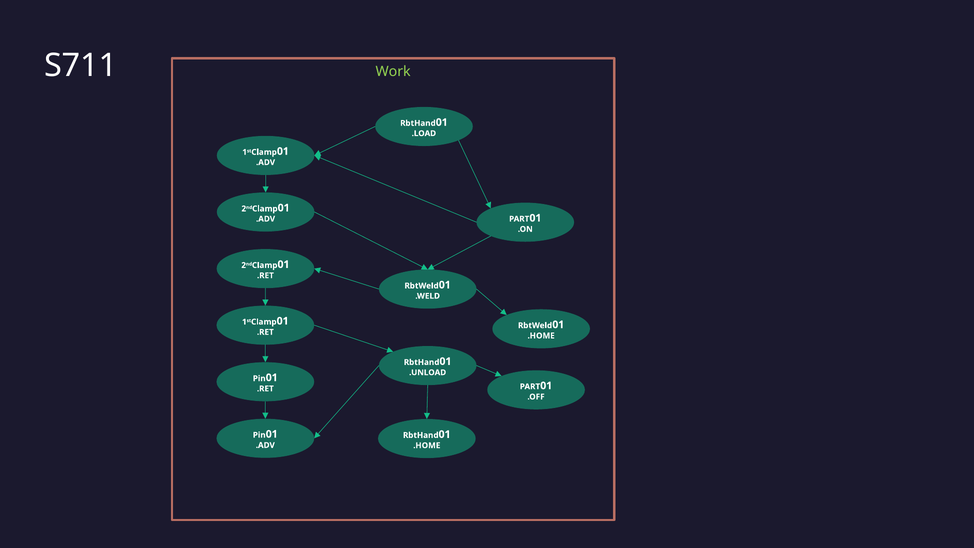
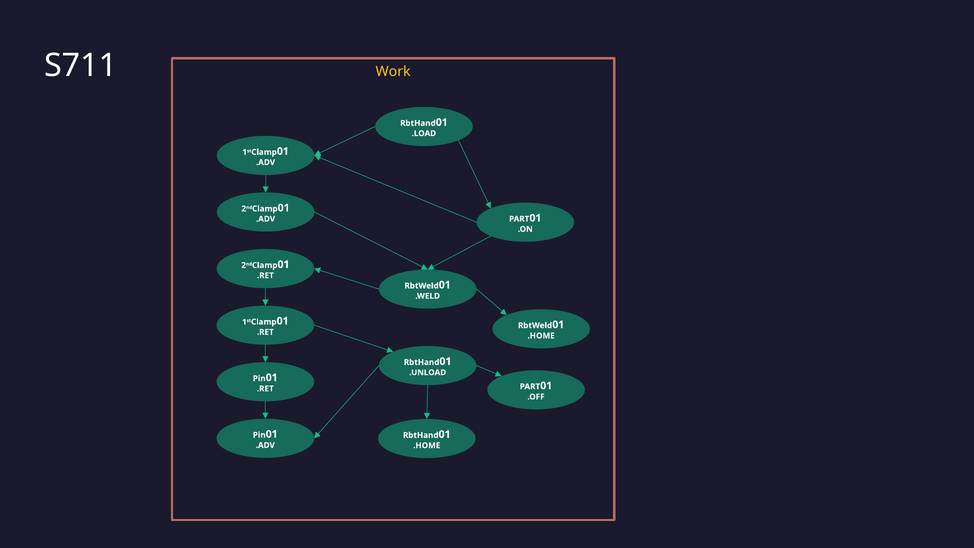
Work colour: light green -> yellow (393, 71)
